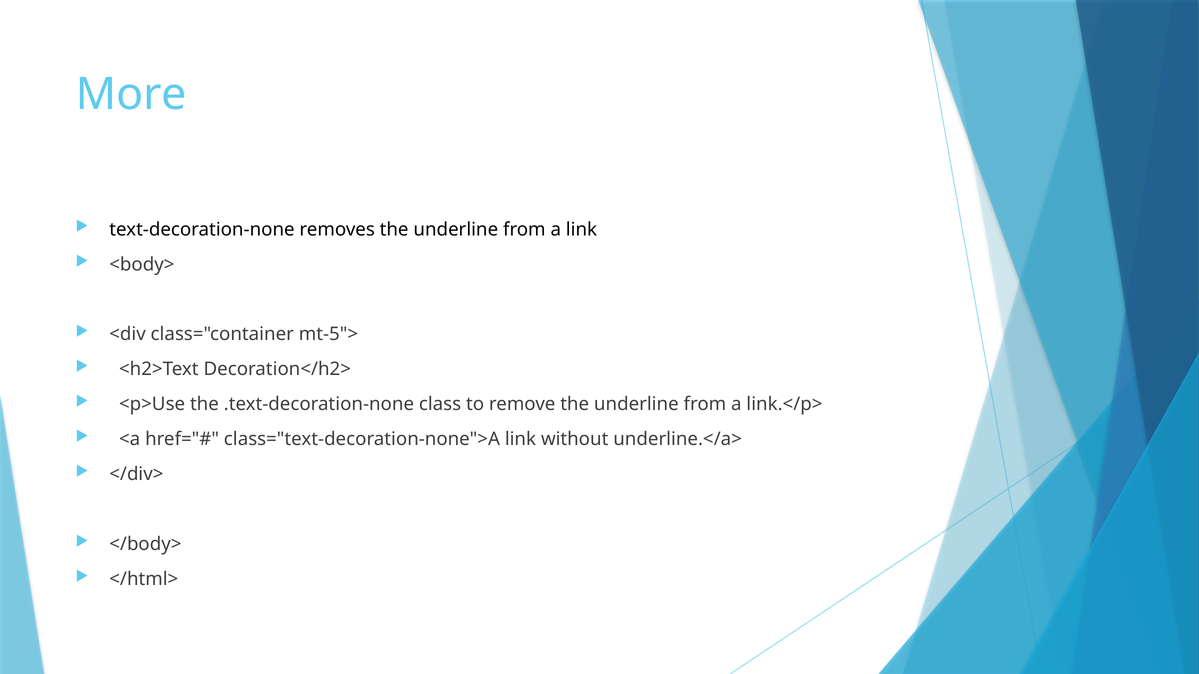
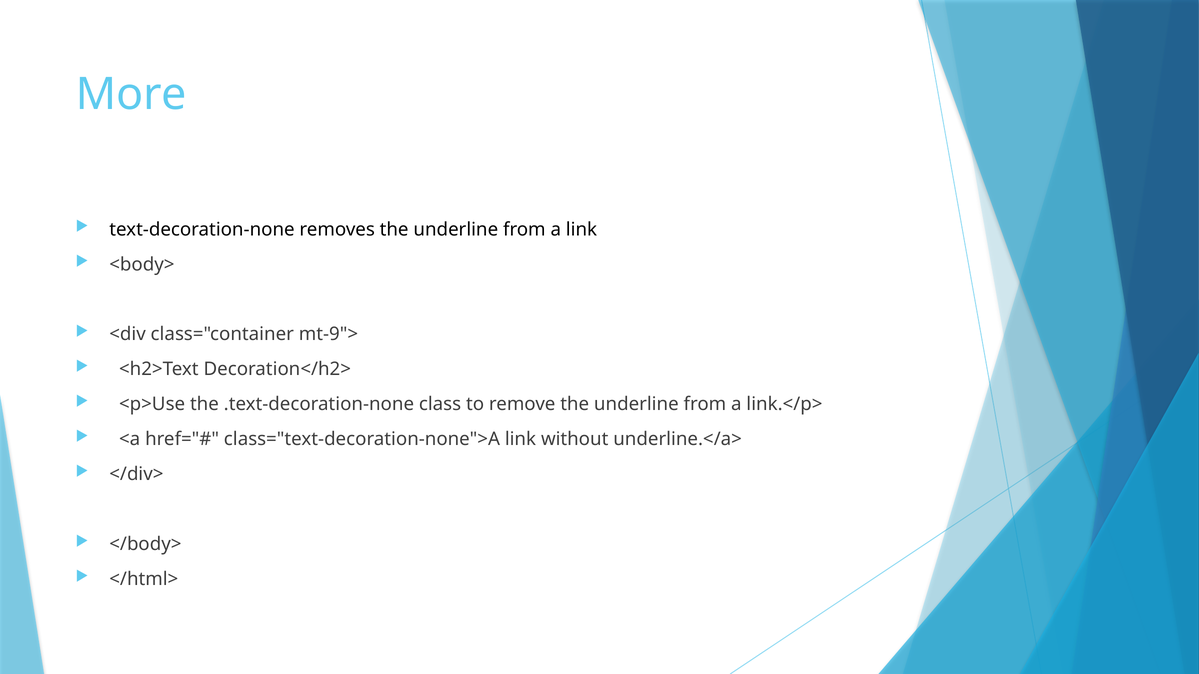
mt-5">: mt-5"> -> mt-9"> (328, 334)
